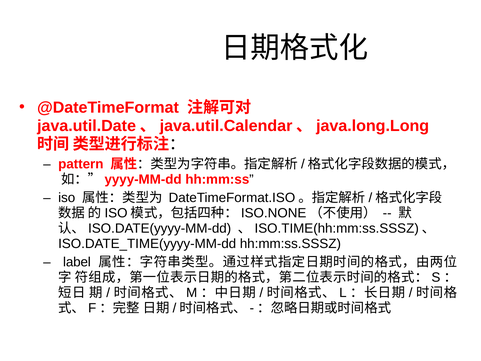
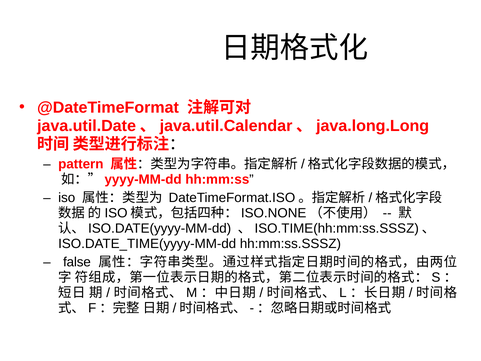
label: label -> false (77, 262)
